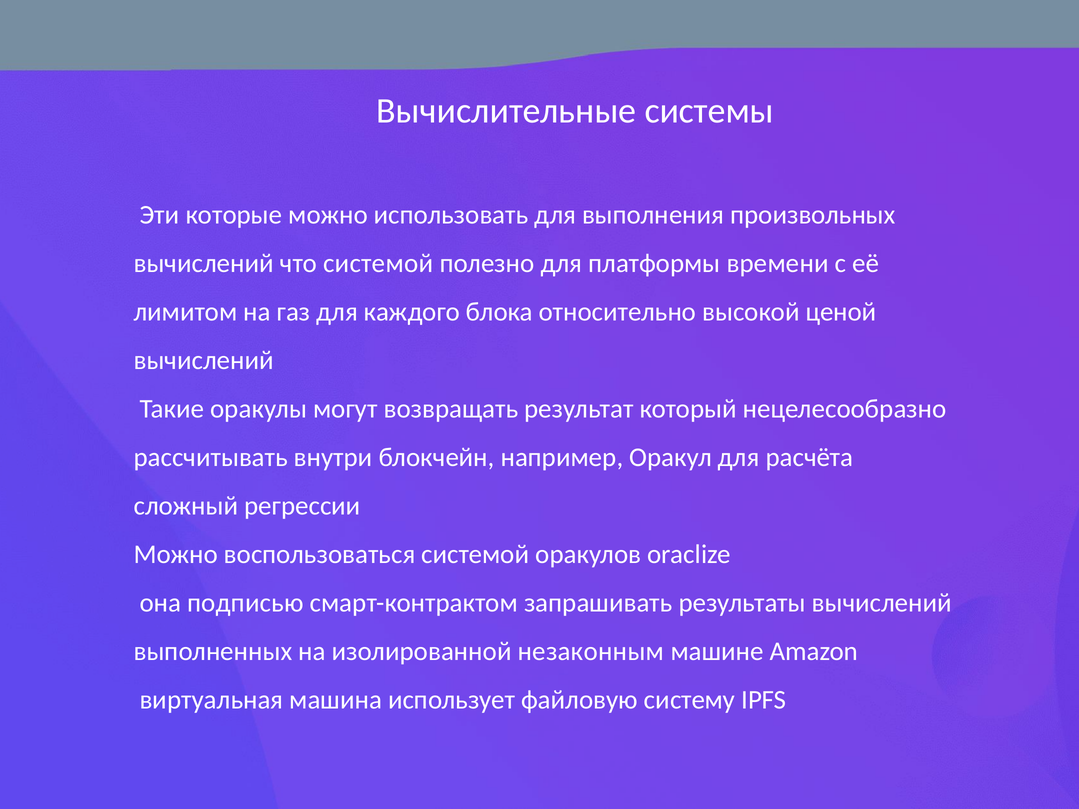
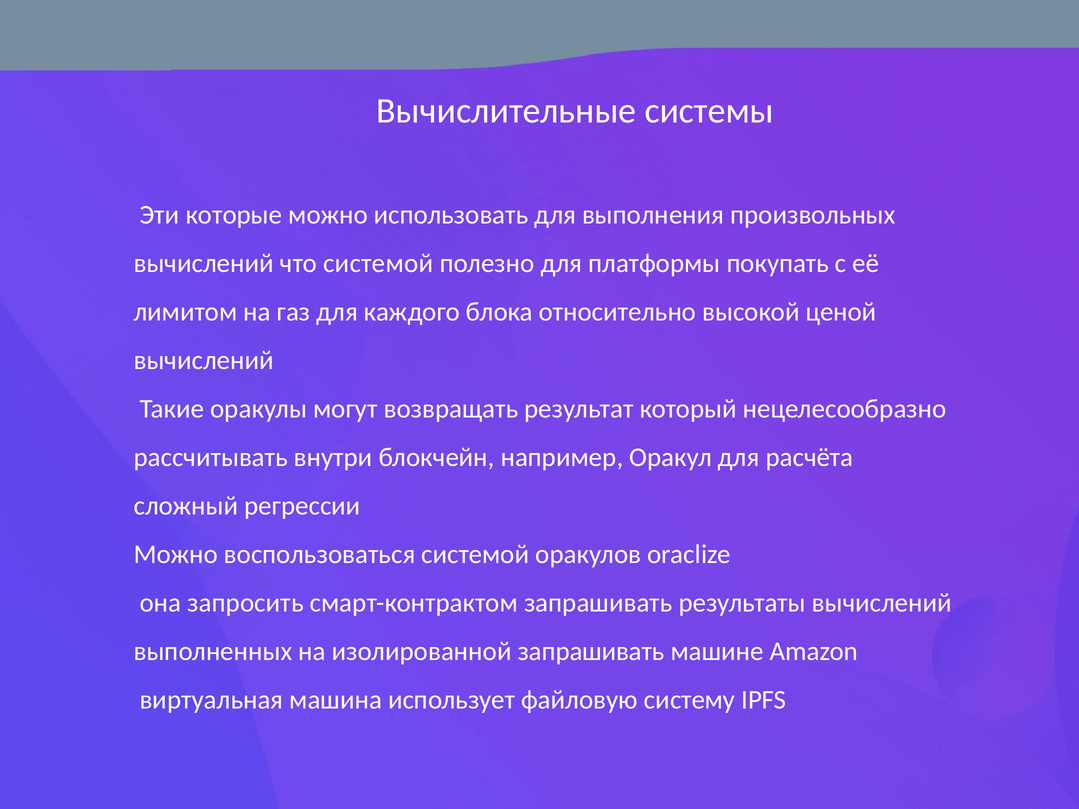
времени: времени -> покупать (778, 263)
подписью: подписью -> запросить (245, 603)
изолированной незаконным: незаконным -> запрашивать (591, 652)
